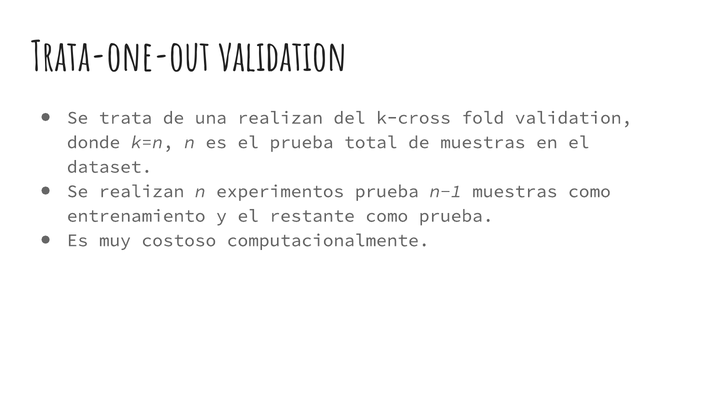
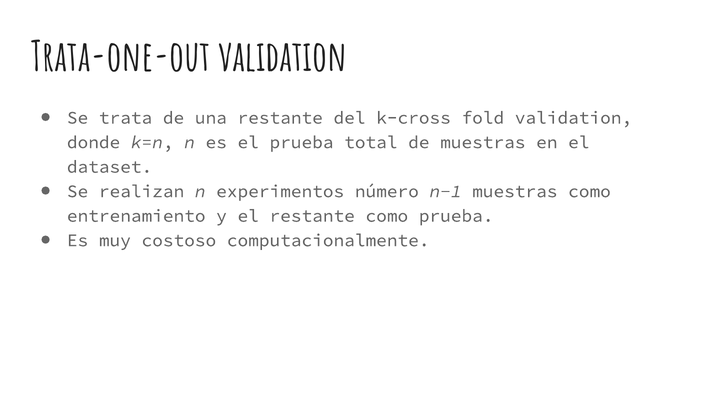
una realizan: realizan -> restante (280, 118)
experimentos prueba: prueba -> número (387, 191)
